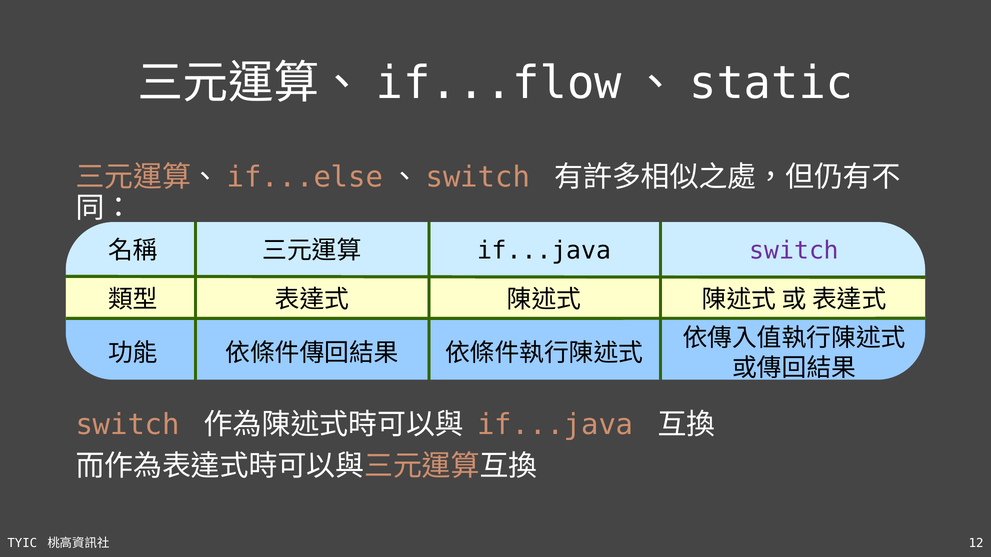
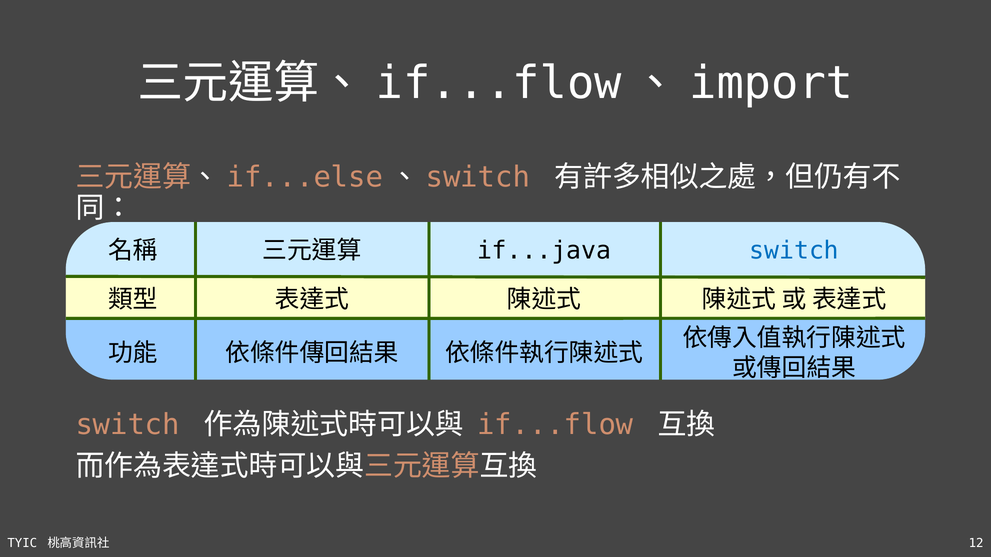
static: static -> import (771, 83)
switch colour: purple -> blue (794, 251)
if...java: if...java -> if...flow (555, 425)
